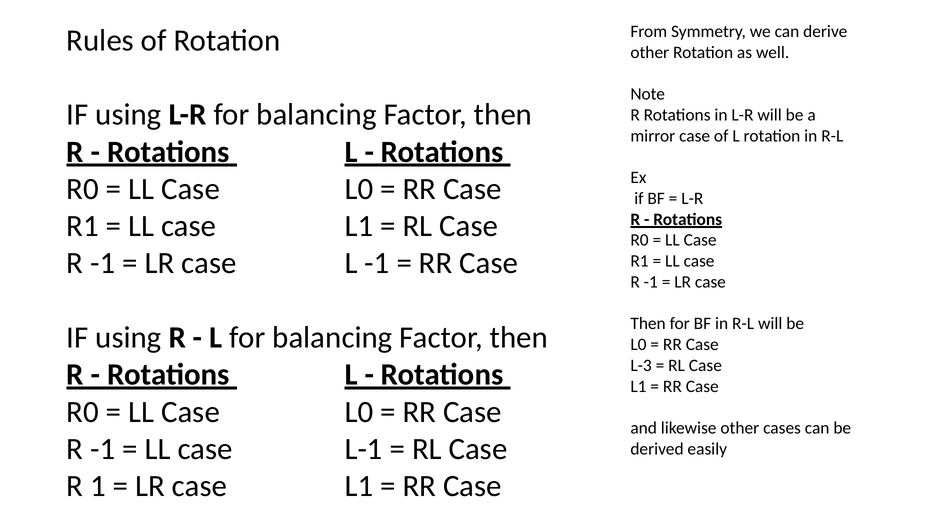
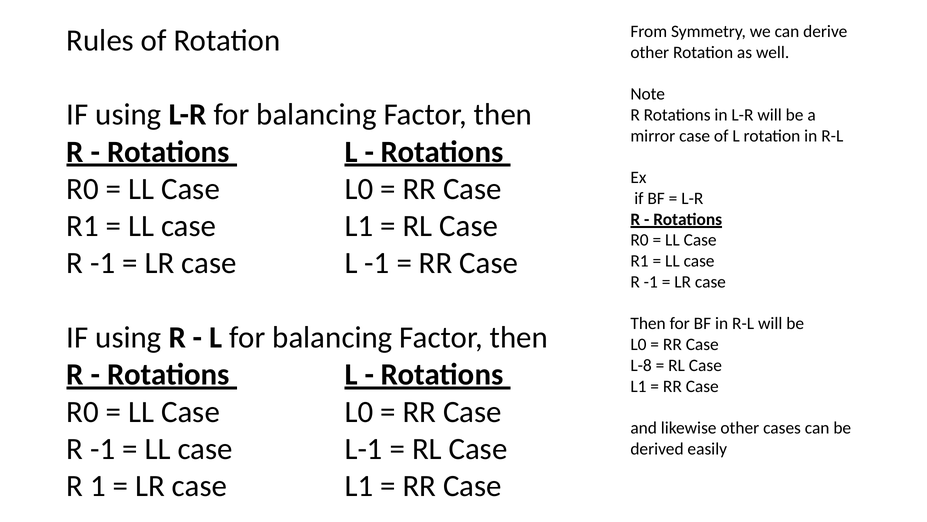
L-3: L-3 -> L-8 (641, 365)
